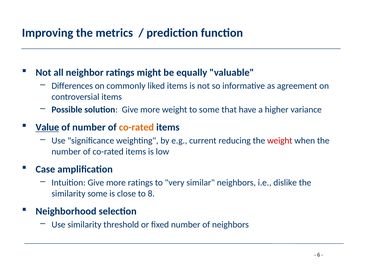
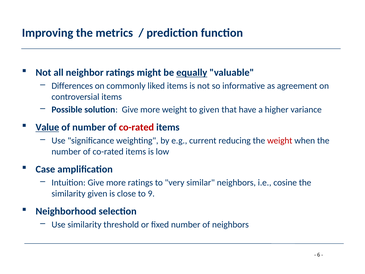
equally underline: none -> present (192, 72)
to some: some -> given (209, 110)
co-rated colour: orange -> red (136, 127)
dislike: dislike -> cosine (285, 183)
similarity some: some -> given (97, 193)
8: 8 -> 9 (151, 193)
